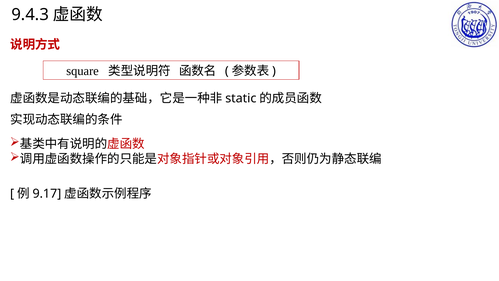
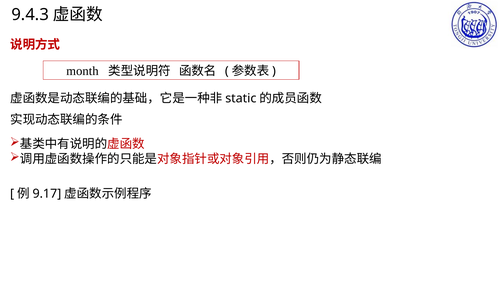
square: square -> month (82, 71)
